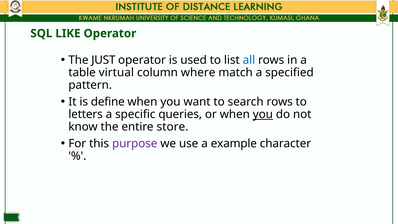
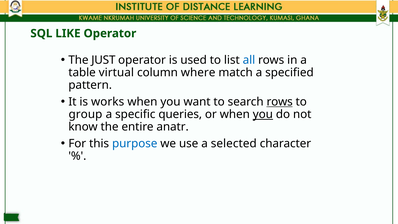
define: define -> works (108, 102)
rows underline: none -> present (280, 102)
letters: letters -> group (85, 114)
store: store -> anatr (173, 127)
purpose colour: purple -> blue (135, 143)
example: example -> selected (234, 143)
